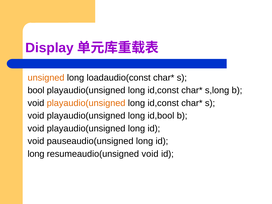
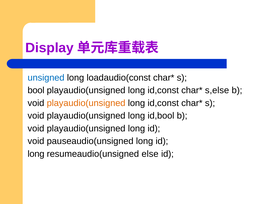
unsigned colour: orange -> blue (46, 78)
s,long: s,long -> s,else (217, 90)
resumeaudio(unsigned void: void -> else (150, 154)
